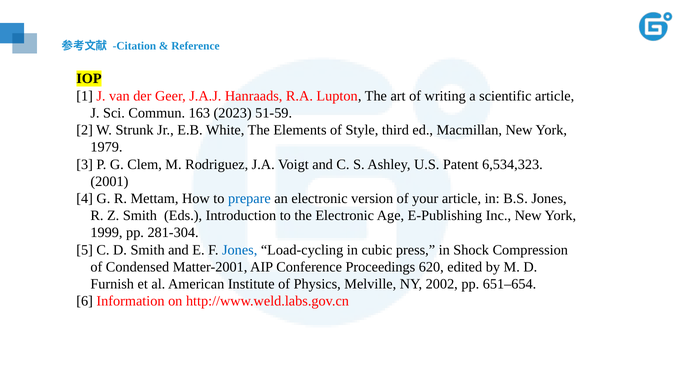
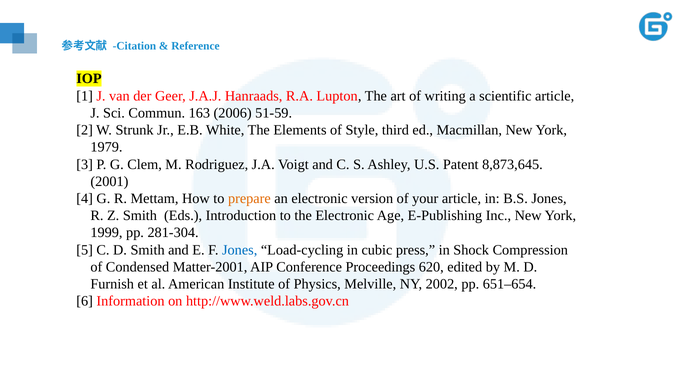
2023: 2023 -> 2006 (233, 113)
6,534,323: 6,534,323 -> 8,873,645 (512, 164)
prepare colour: blue -> orange (249, 198)
